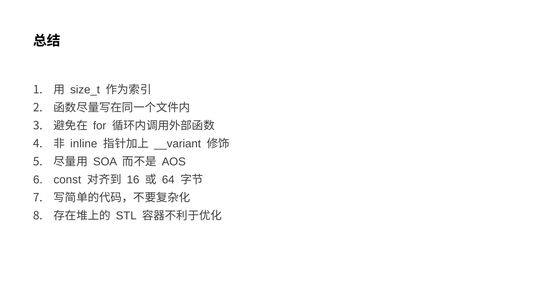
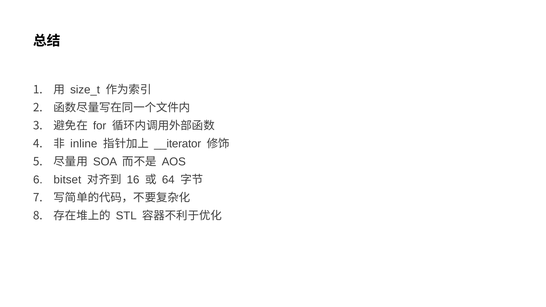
__variant: __variant -> __iterator (178, 144)
const: const -> bitset (67, 180)
